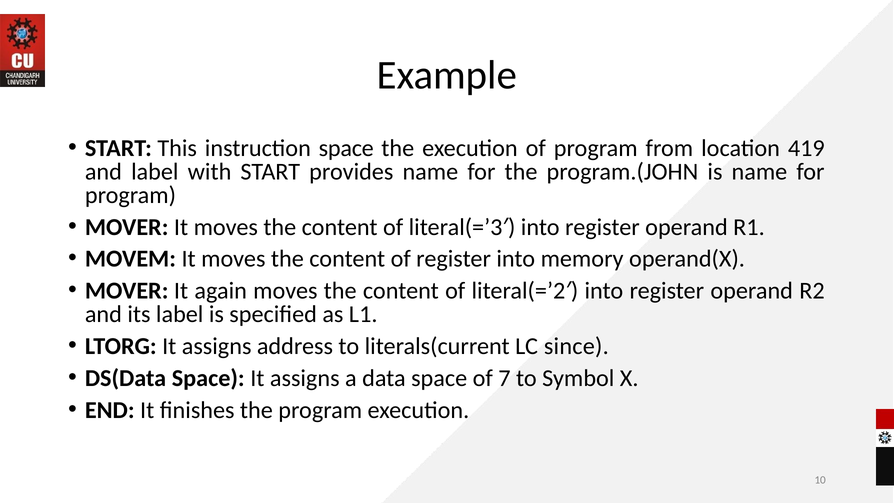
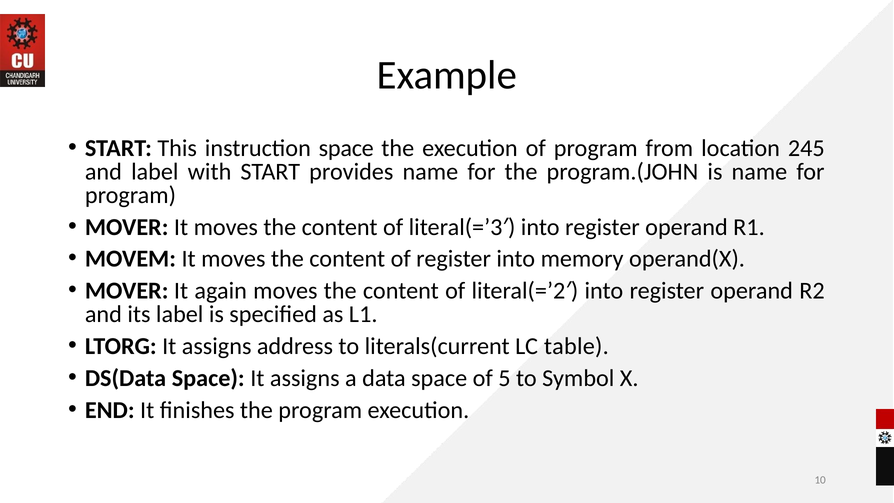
419: 419 -> 245 (806, 148)
since: since -> table (576, 346)
7: 7 -> 5 (504, 378)
